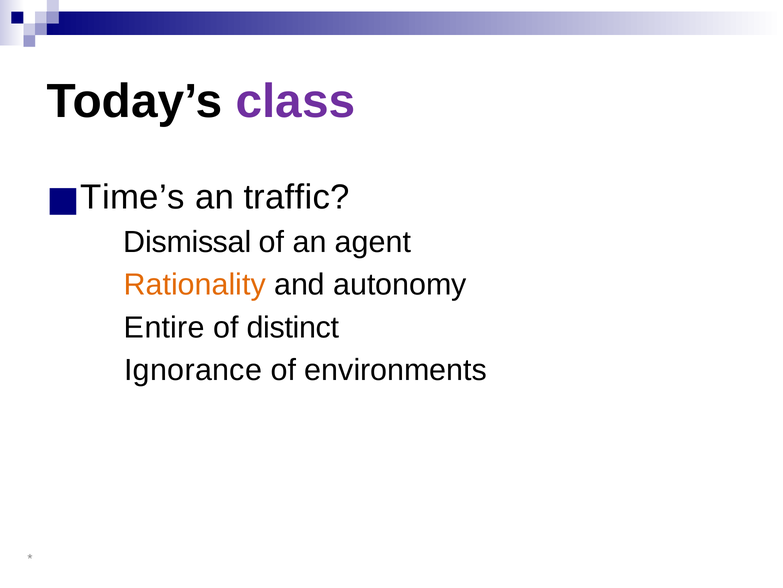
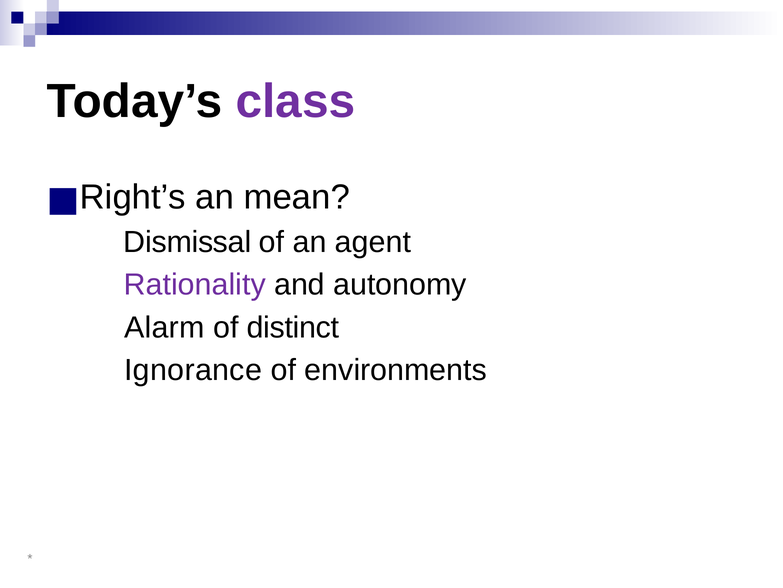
Time’s: Time’s -> Right’s (133, 197)
traffic: traffic -> mean (297, 197)
Rationality colour: orange -> purple (195, 284)
Entire: Entire -> Alarm (164, 327)
